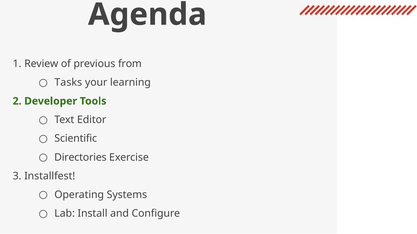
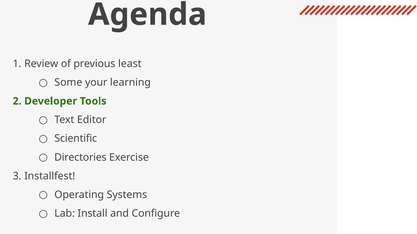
from: from -> least (130, 64)
Tasks: Tasks -> Some (68, 83)
